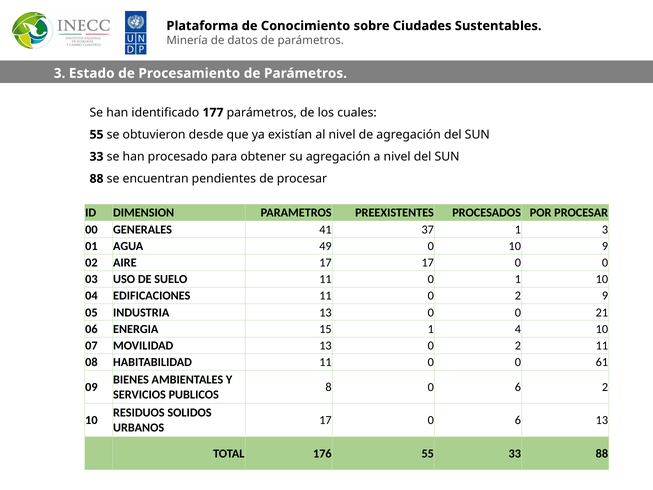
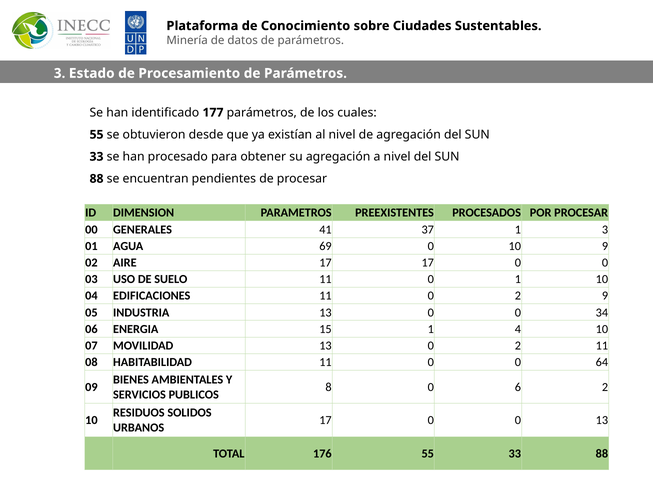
49: 49 -> 69 (325, 246)
21: 21 -> 34 (602, 312)
61: 61 -> 64 (602, 362)
6: 6 -> 0 (518, 420)
